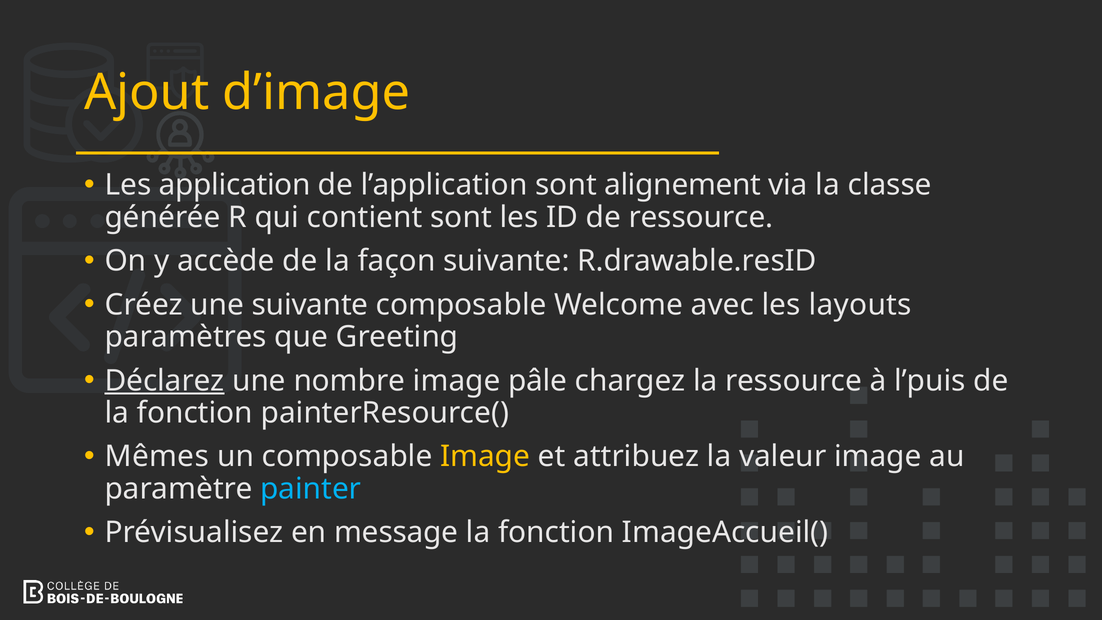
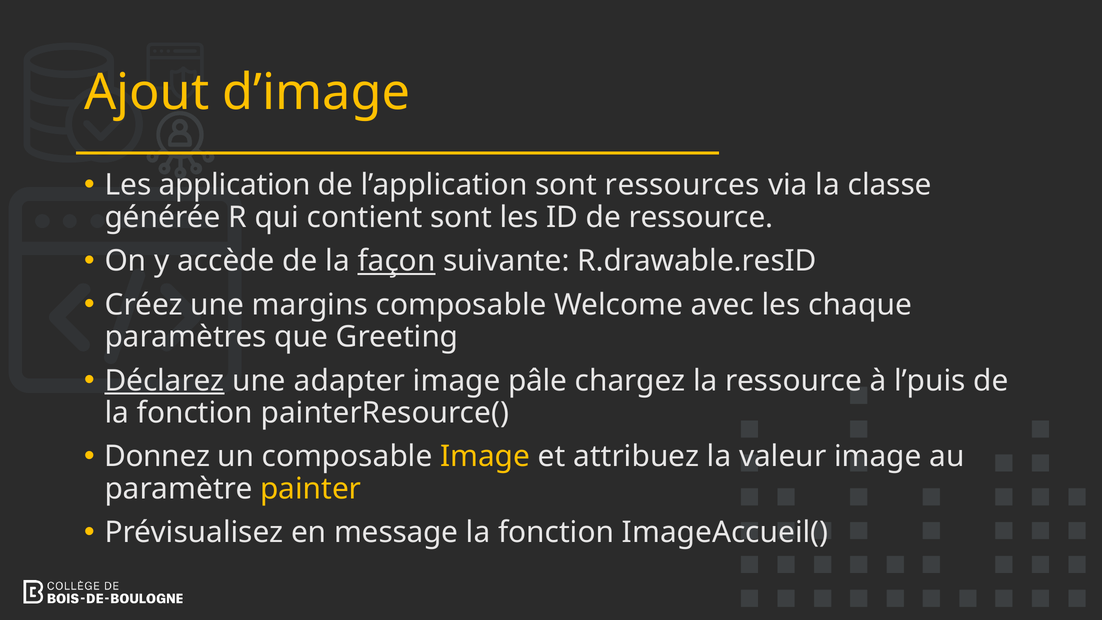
alignement: alignement -> ressources (682, 185)
façon underline: none -> present (397, 261)
une suivante: suivante -> margins (310, 305)
layouts: layouts -> chaque (860, 305)
nombre: nombre -> adapter (349, 381)
Mêmes: Mêmes -> Donnez (157, 457)
painter colour: light blue -> yellow (311, 489)
